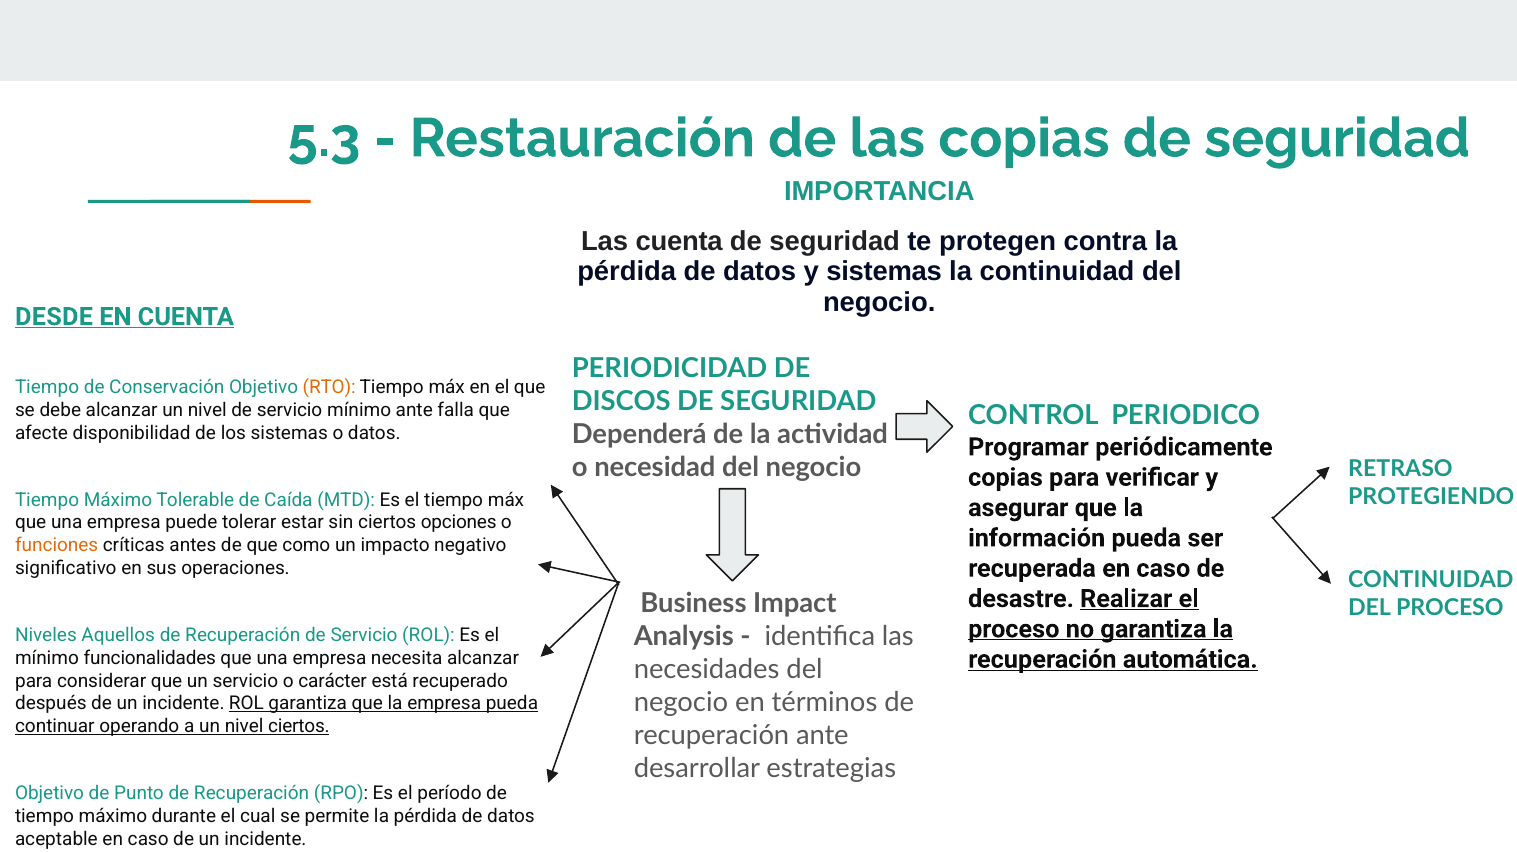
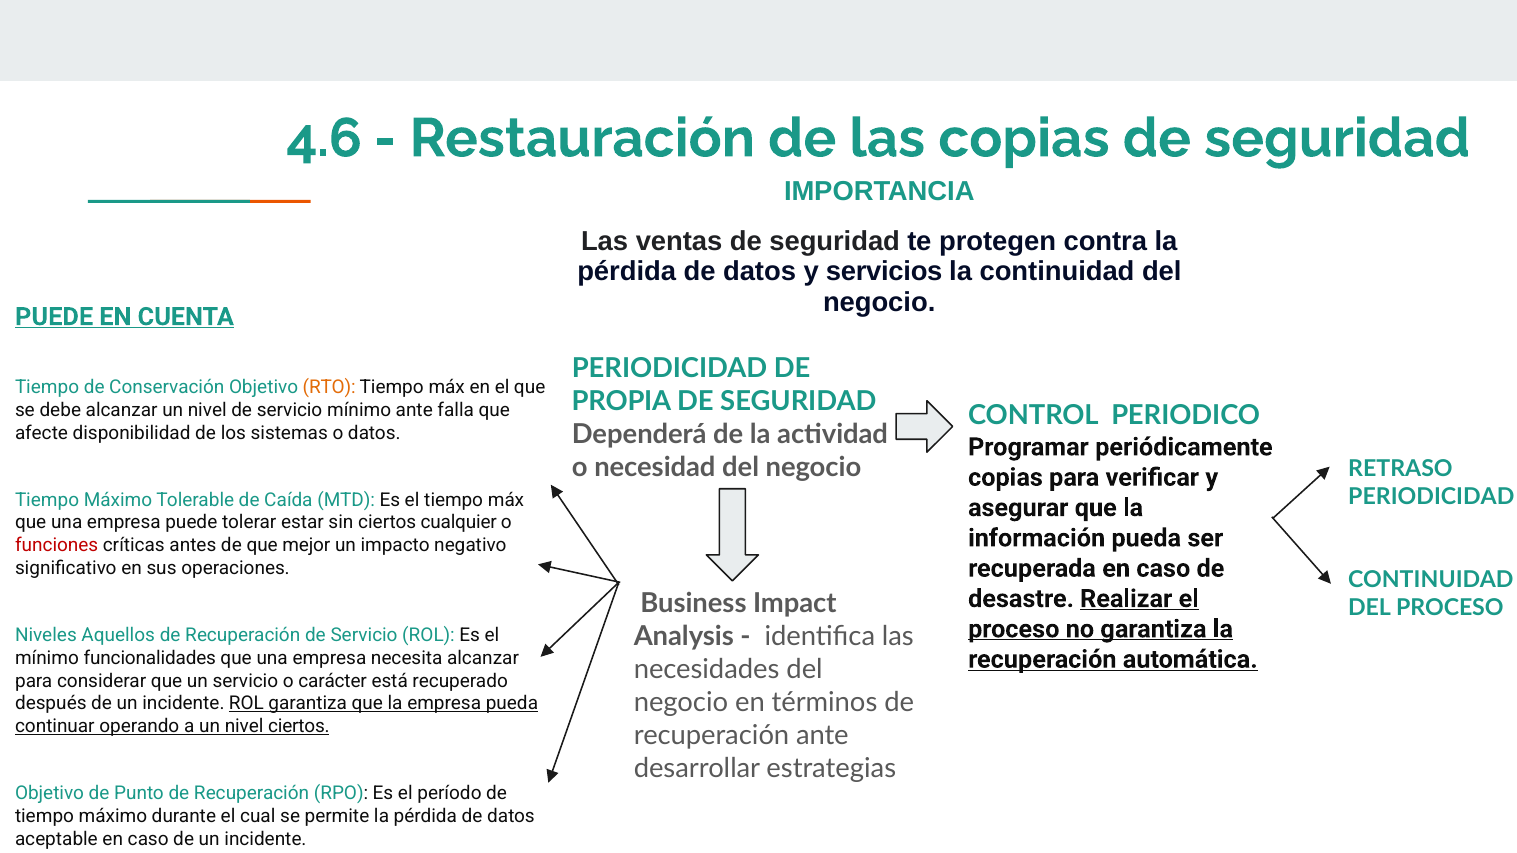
5.3: 5.3 -> 4.6 (324, 138)
Las cuenta: cuenta -> ventas (679, 242)
y sistemas: sistemas -> servicios (884, 272)
DESDE: DESDE -> PUEDE (54, 317)
DISCOS: DISCOS -> PROPIA (621, 401)
PROTEGIENDO: PROTEGIENDO -> PERIODICIDAD (1431, 497)
opciones: opciones -> cualquier (459, 523)
funciones colour: orange -> red (57, 546)
como: como -> mejor (306, 546)
